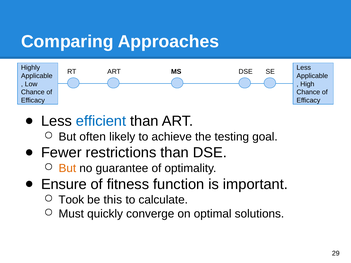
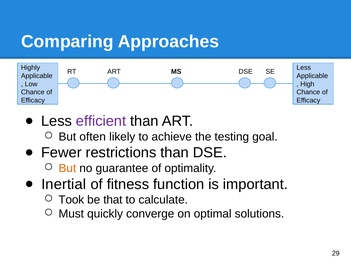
efficient colour: blue -> purple (101, 121)
Ensure: Ensure -> Inertial (64, 184)
this: this -> that (113, 200)
